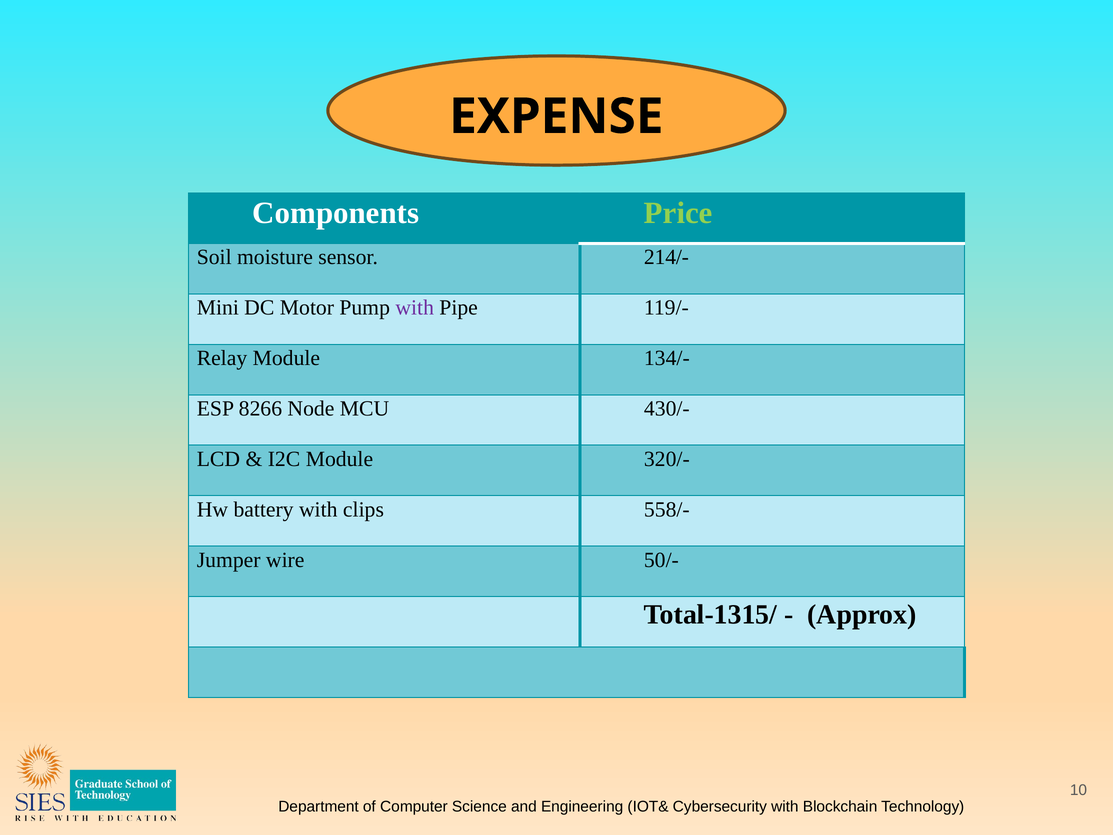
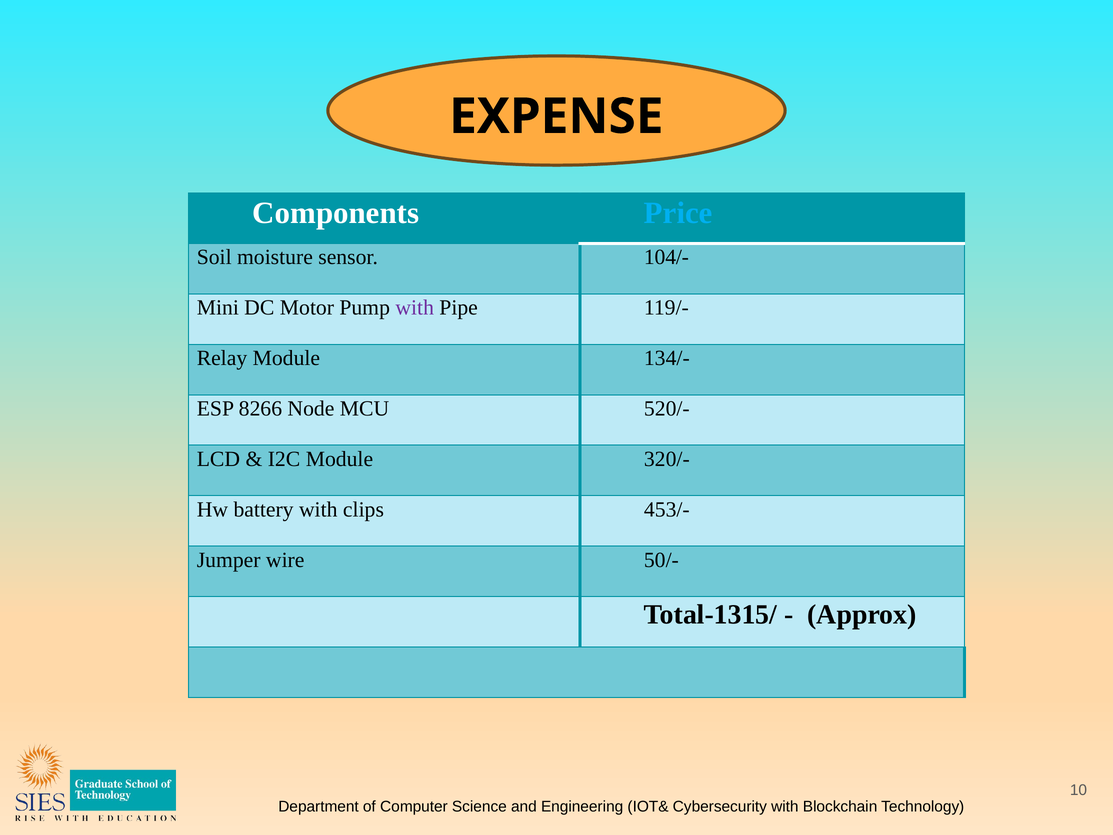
Price colour: light green -> light blue (678, 213)
214/-: 214/- -> 104/- (666, 257)
430/-: 430/- -> 520/- (667, 408)
558/-: 558/- -> 453/- (667, 509)
